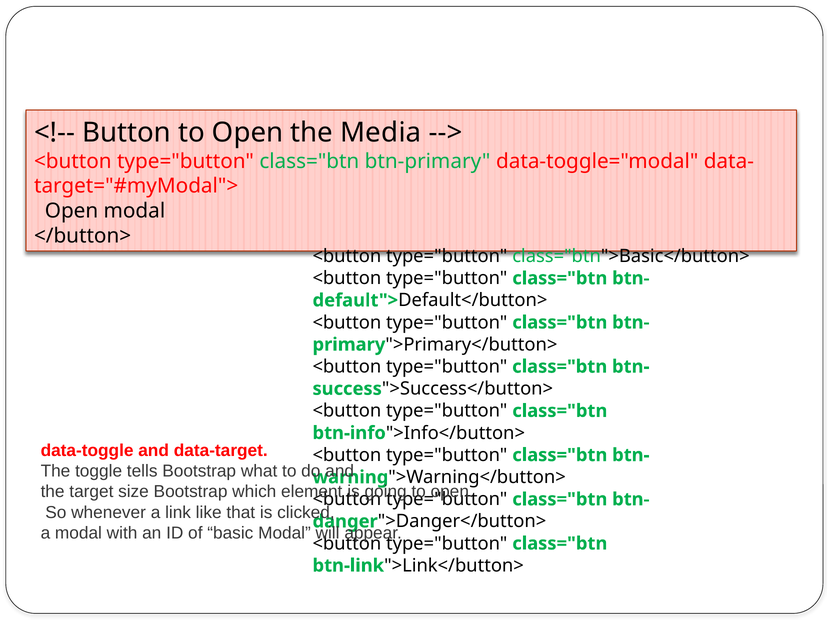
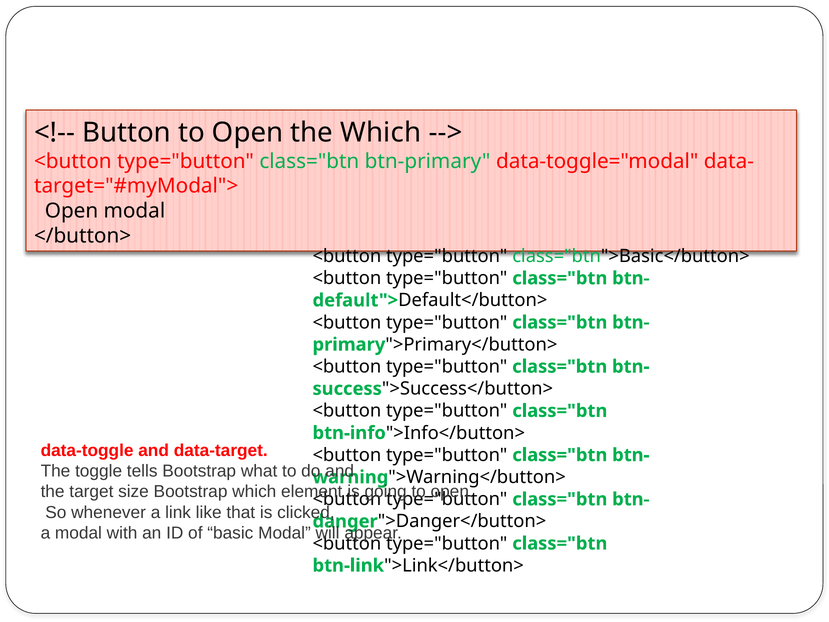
the Media: Media -> Which (381, 133)
